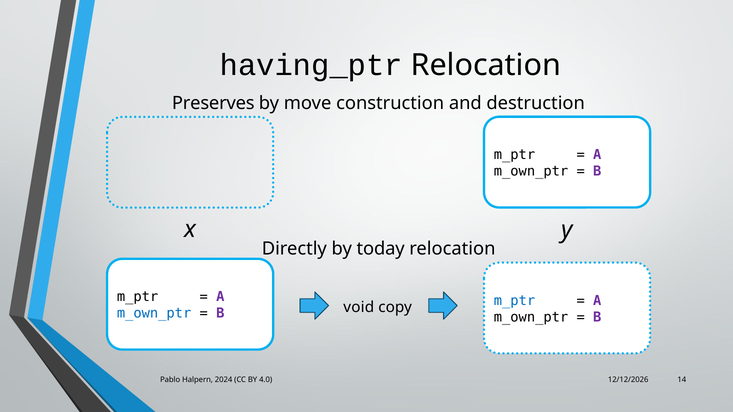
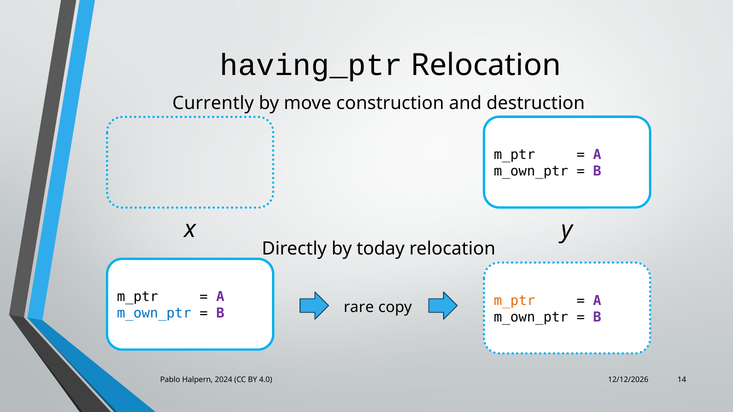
Preserves: Preserves -> Currently (213, 103)
m_ptr colour: blue -> orange (515, 301)
void: void -> rare (359, 308)
